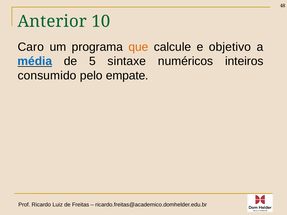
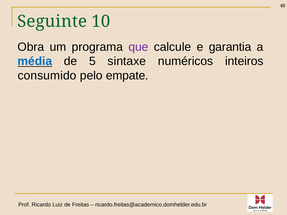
Anterior: Anterior -> Seguinte (52, 21)
Caro: Caro -> Obra (31, 47)
que colour: orange -> purple (138, 47)
objetivo: objetivo -> garantia (230, 47)
